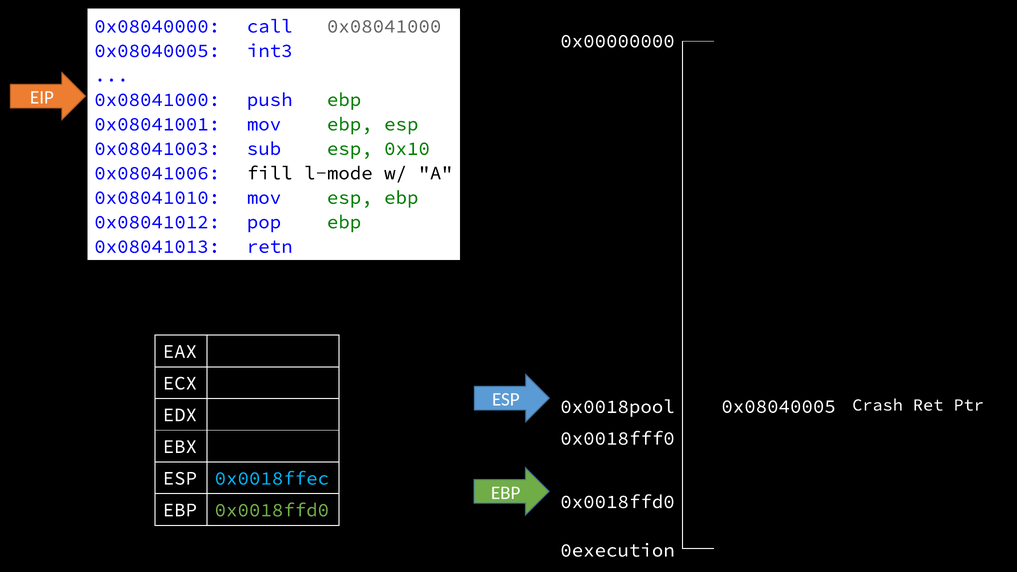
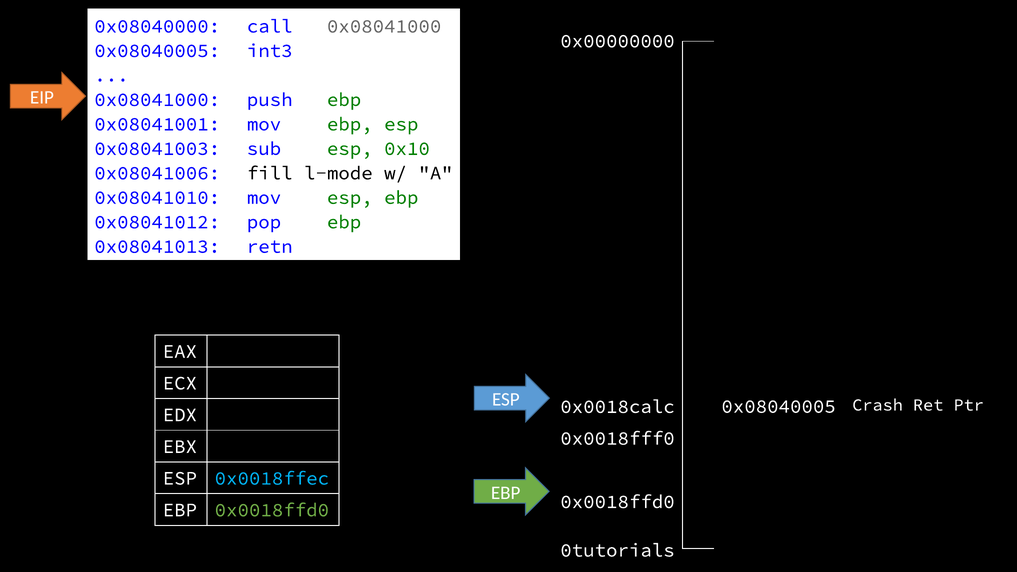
0x0018pool: 0x0018pool -> 0x0018calc (618, 407)
0execution: 0execution -> 0tutorials (618, 550)
